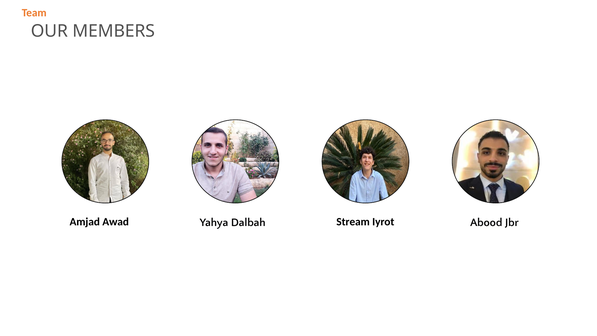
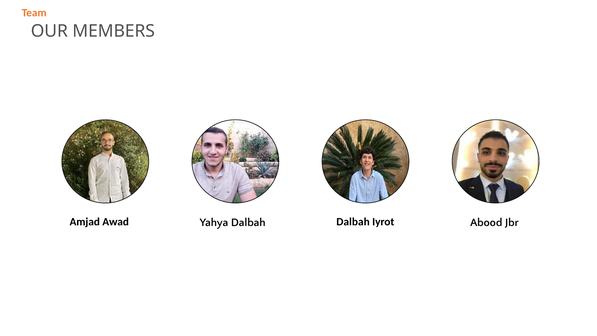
Awad Stream: Stream -> Dalbah (353, 222)
